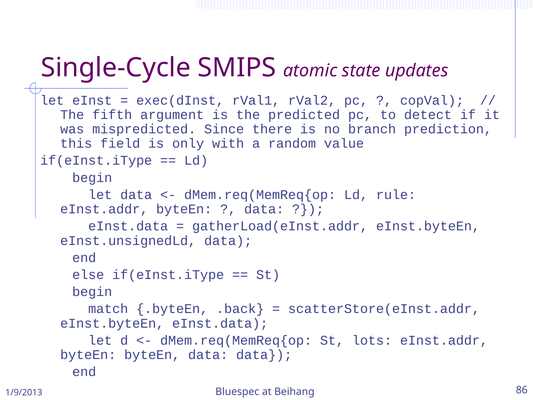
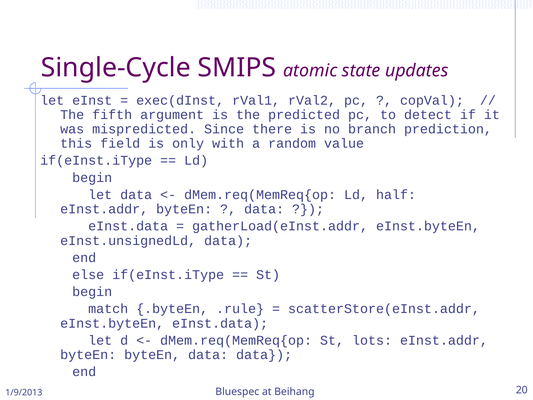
rule: rule -> half (396, 195)
.back: .back -> .rule (240, 309)
86: 86 -> 20 (522, 390)
